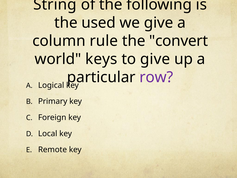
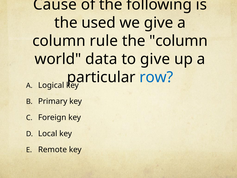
String: String -> Cause (55, 5)
the convert: convert -> column (179, 41)
keys: keys -> data (101, 59)
row colour: purple -> blue (156, 77)
